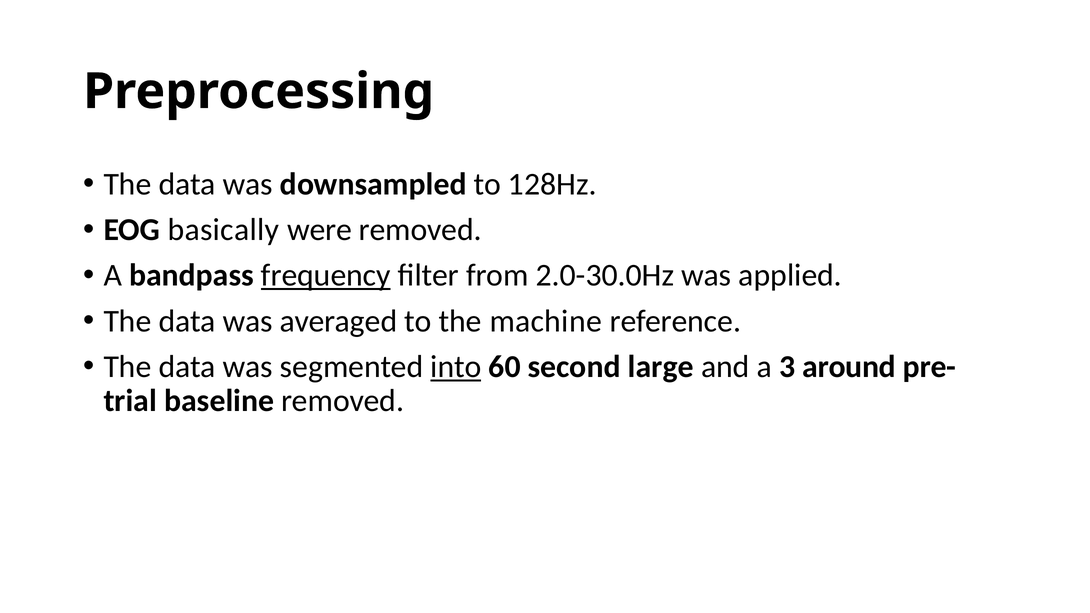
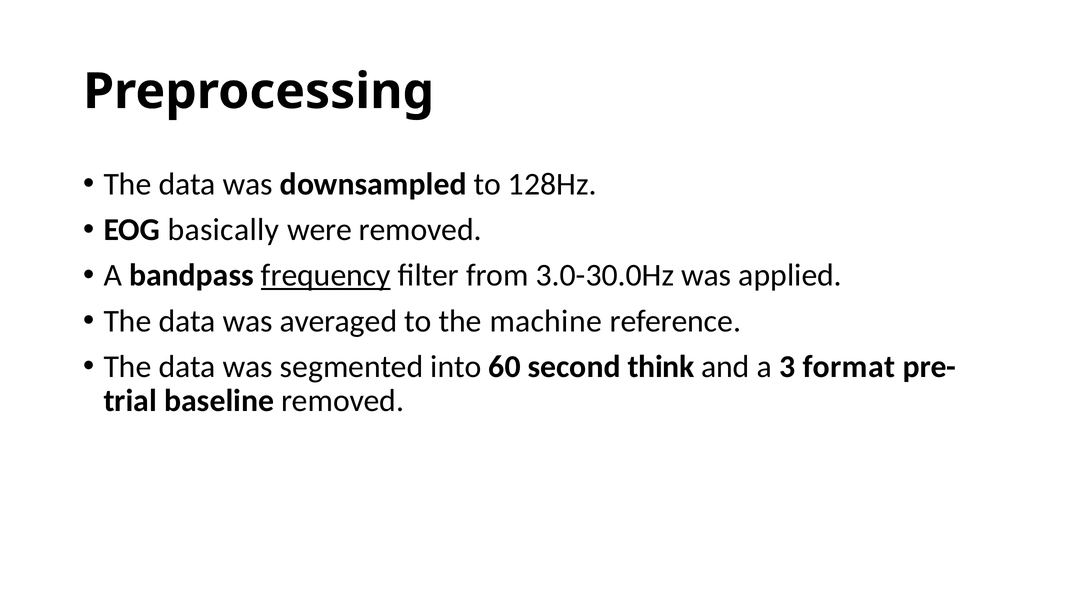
2.0-30.0Hz: 2.0-30.0Hz -> 3.0-30.0Hz (605, 276)
into underline: present -> none (456, 367)
large: large -> think (661, 367)
around: around -> format (849, 367)
